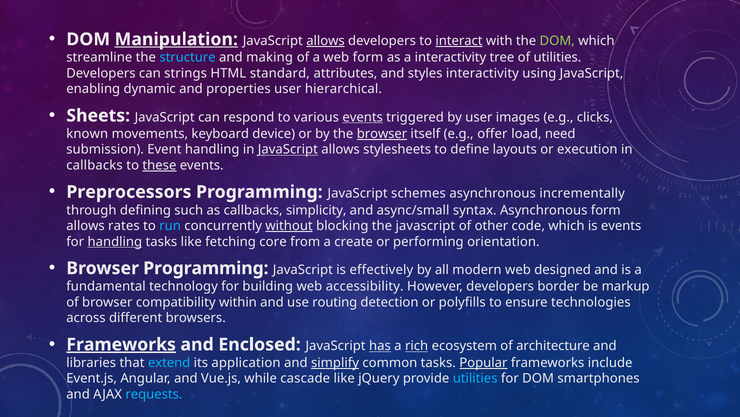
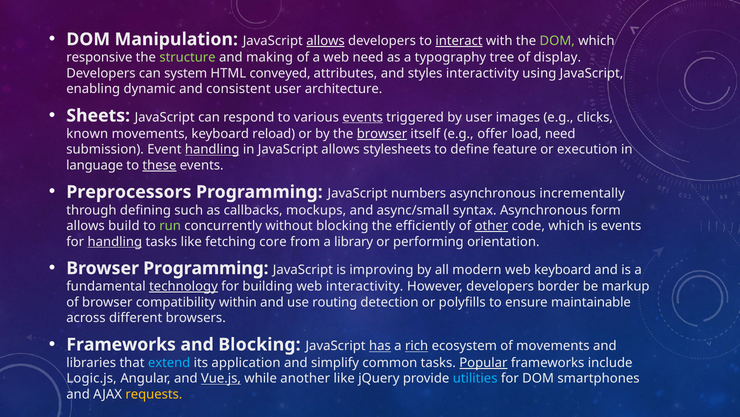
Manipulation underline: present -> none (176, 39)
streamline: streamline -> responsive (99, 57)
structure colour: light blue -> light green (188, 57)
web form: form -> need (368, 57)
a interactivity: interactivity -> typography (450, 57)
of utilities: utilities -> display (557, 57)
strings: strings -> system (186, 73)
standard: standard -> conveyed (280, 73)
properties: properties -> consistent (238, 89)
hierarchical: hierarchical -> architecture (344, 89)
device: device -> reload (274, 134)
handling underline: none -> present (212, 149)
JavaScript underline: present -> none (288, 149)
layouts: layouts -> feature (515, 149)
callbacks: callbacks -> language (95, 165)
schemes: schemes -> numbers (419, 193)
simplicity: simplicity -> mockups (316, 210)
rates: rates -> build (124, 226)
run colour: light blue -> light green (170, 226)
without underline: present -> none (289, 226)
the javascript: javascript -> efficiently (425, 226)
other underline: none -> present (491, 226)
create: create -> library (354, 241)
effectively: effectively -> improving (381, 269)
web designed: designed -> keyboard (563, 269)
technology underline: none -> present (183, 286)
web accessibility: accessibility -> interactivity (365, 286)
technologies: technologies -> maintainable (591, 302)
Frameworks underline: present -> none (121, 344)
and Enclosed: Enclosed -> Blocking (259, 344)
of architecture: architecture -> movements (553, 345)
simplify underline: present -> none (335, 362)
Event.js: Event.js -> Logic.js (92, 378)
Vue.js underline: none -> present (221, 378)
cascade: cascade -> another (305, 378)
requests colour: light blue -> yellow (154, 394)
